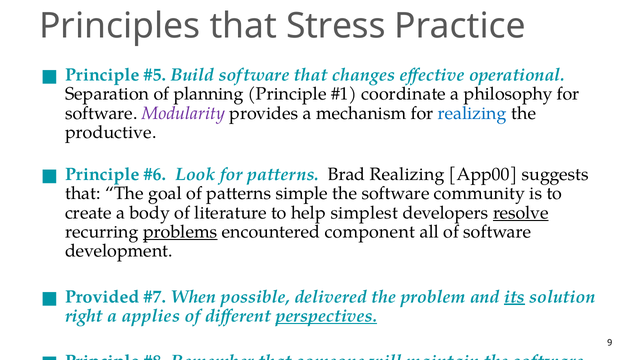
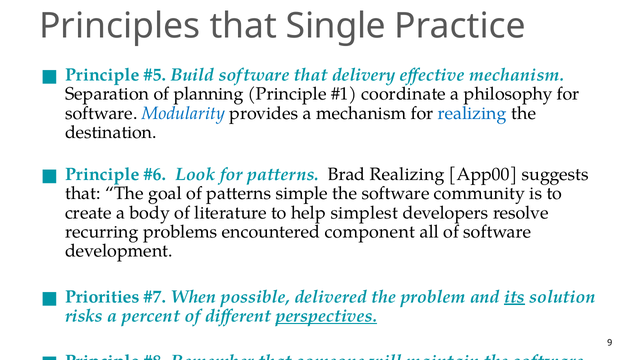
Stress: Stress -> Single (336, 26)
changes: changes -> delivery (364, 75)
effective operational: operational -> mechanism (517, 75)
Modularity colour: purple -> blue (183, 113)
productive: productive -> destination (111, 132)
resolve underline: present -> none (521, 213)
problems underline: present -> none (180, 232)
Provided: Provided -> Priorities (102, 297)
right: right -> risks (84, 316)
applies: applies -> percent (151, 316)
